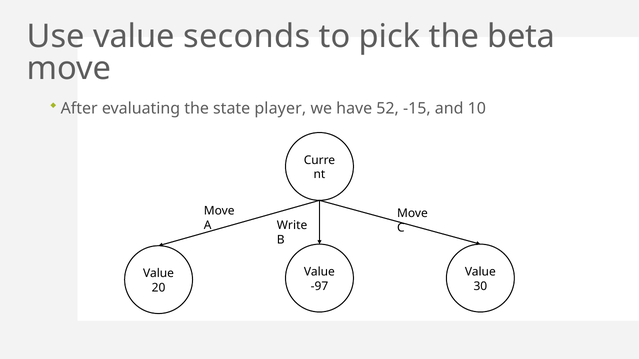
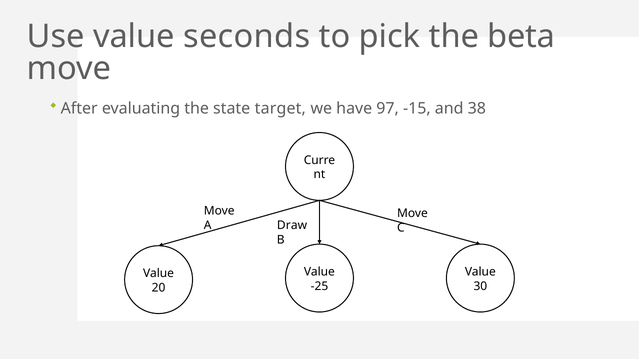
player: player -> target (280, 109)
52: 52 -> 97 (388, 109)
10: 10 -> 38 (477, 109)
Write: Write -> Draw (292, 226)
-97: -97 -> -25 (319, 286)
